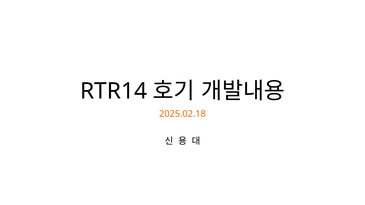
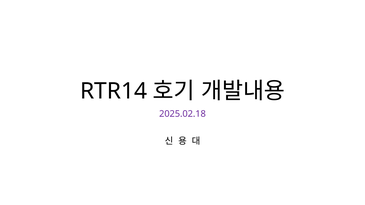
2025.02.18 colour: orange -> purple (182, 114)
